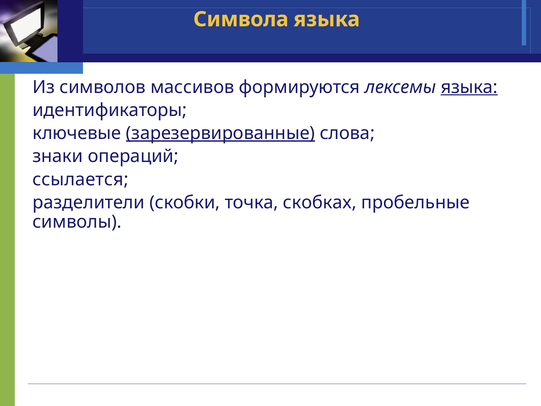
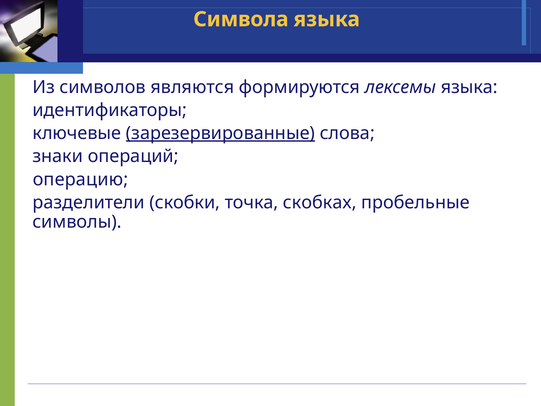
массивов: массивов -> являются (192, 87)
языка underline: present -> none (469, 87)
ссылается: ссылается -> операцию (80, 179)
